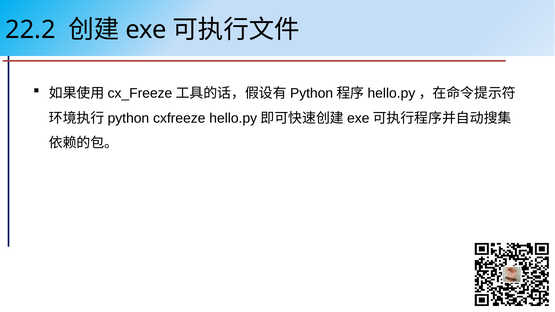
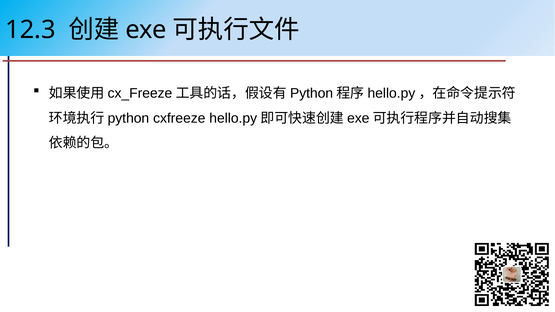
22.2: 22.2 -> 12.3 (30, 30)
